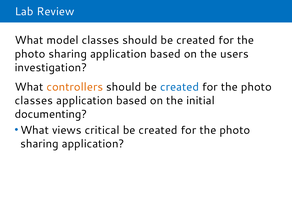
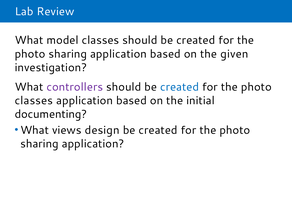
users: users -> given (234, 54)
controllers colour: orange -> purple (75, 87)
critical: critical -> design (102, 130)
